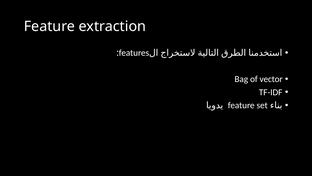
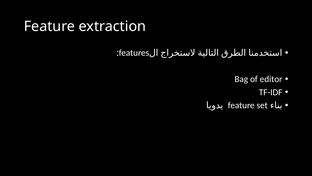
vector: vector -> editor (271, 79)
